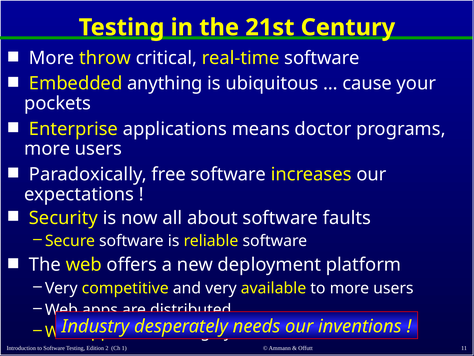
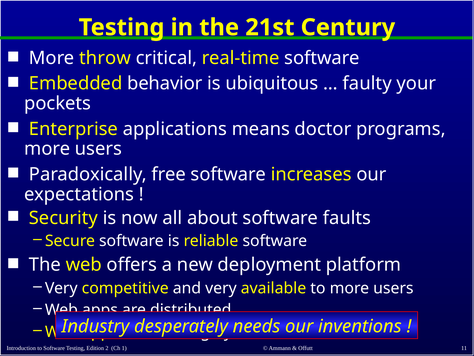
anything: anything -> behavior (165, 83)
cause: cause -> faulty (367, 83)
